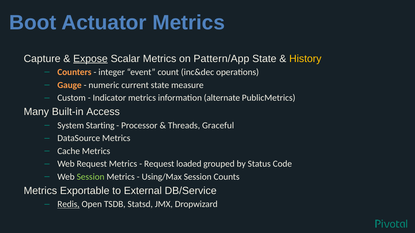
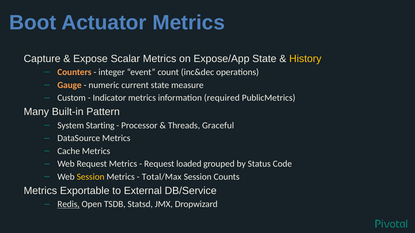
Expose underline: present -> none (90, 59)
Pattern/App: Pattern/App -> Expose/App (222, 59)
alternate: alternate -> required (222, 98)
Access: Access -> Pattern (103, 112)
Session colour: light green -> yellow (91, 177)
Using/Max: Using/Max -> Total/Max (162, 177)
